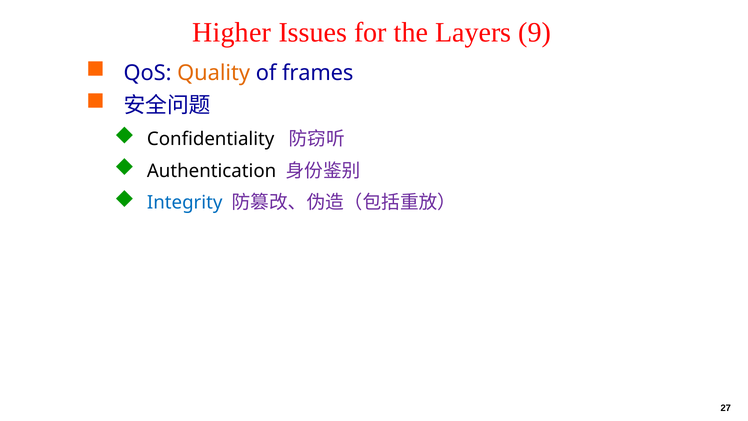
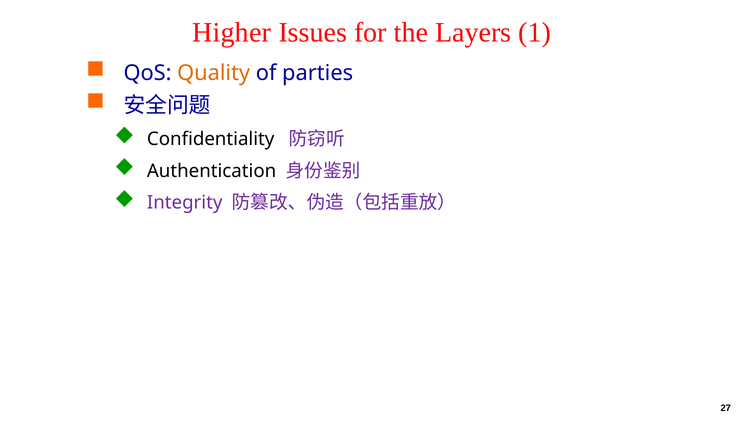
9: 9 -> 1 (535, 32)
frames: frames -> parties (318, 73)
Integrity colour: blue -> purple (185, 203)
